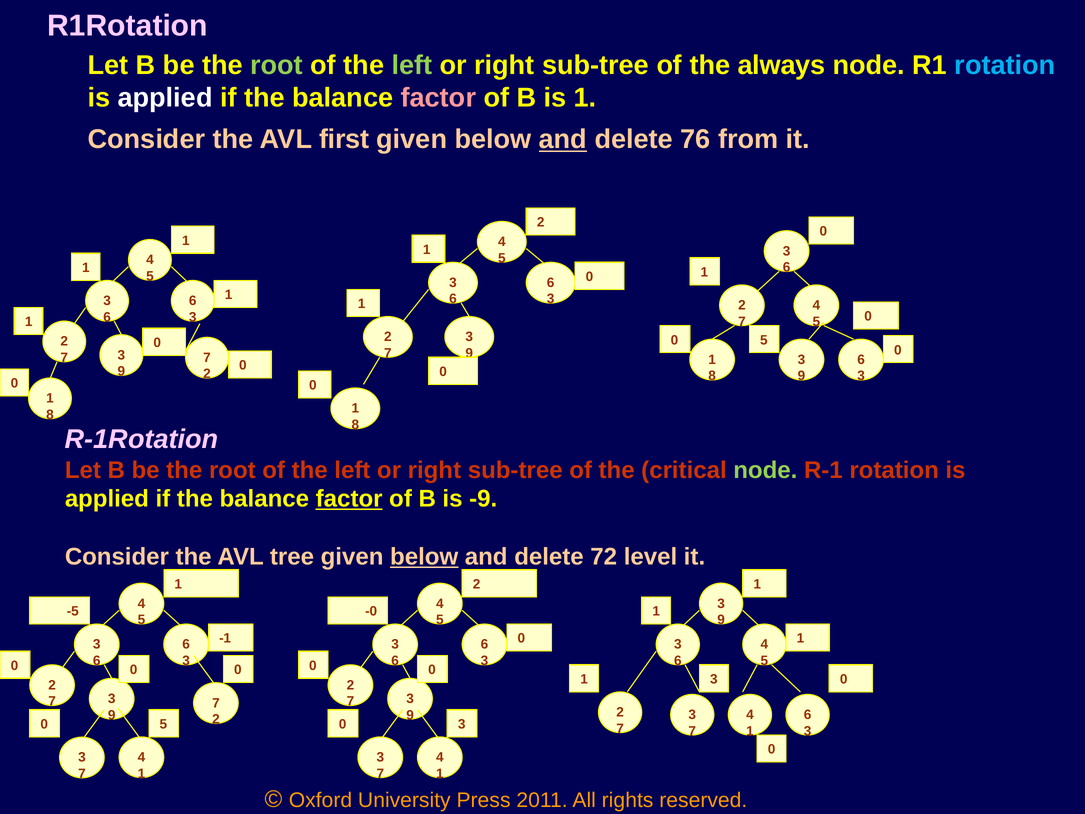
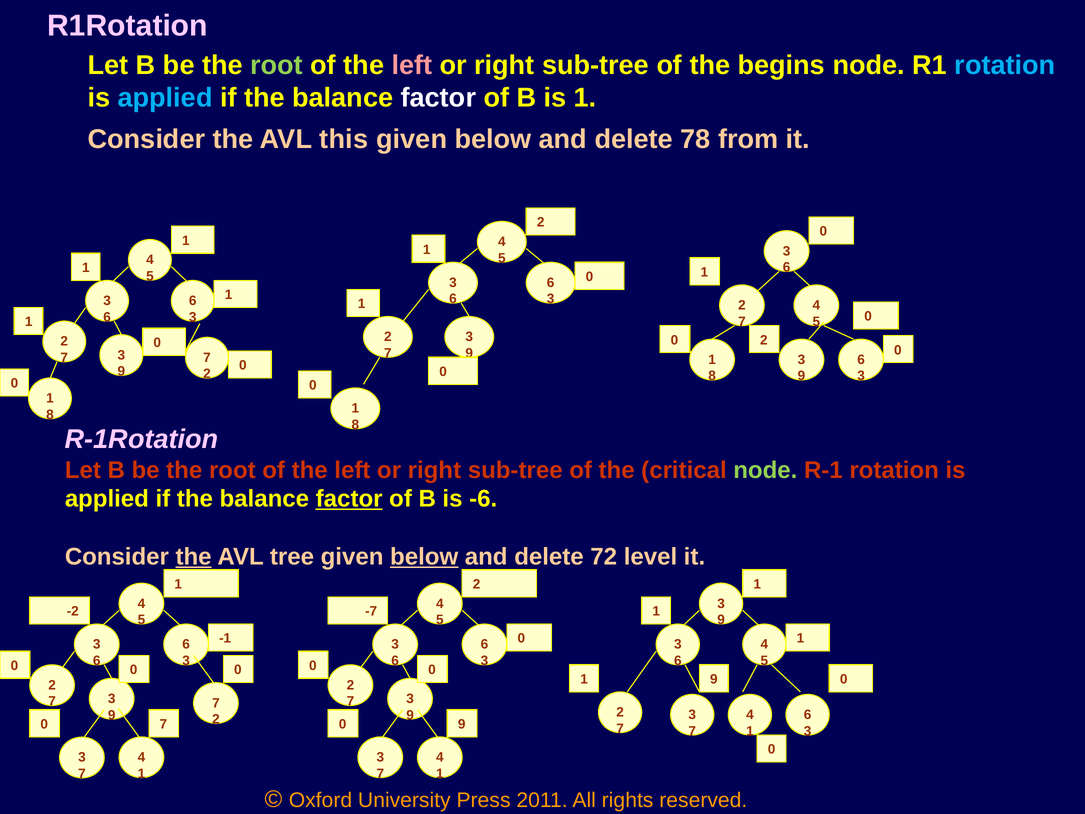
left colour: light green -> pink (412, 65)
always: always -> begins (781, 65)
applied colour: white -> light blue (165, 98)
factor colour: pink -> white (438, 98)
first: first -> this (344, 139)
and underline: present -> none (563, 139)
76: 76 -> 78 (696, 139)
5: 5 -> 2 (764, 340)
-9: -9 -> -6 (483, 499)
the underline: none -> present (194, 557)
-5: -5 -> -2 (73, 611)
-0: -0 -> -7 (371, 611)
1 3: 3 -> 9 (714, 679)
5: 5 -> 7 (163, 724)
3: 3 -> 9 (462, 724)
